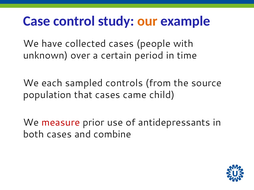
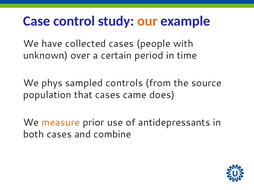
each: each -> phys (52, 83)
child: child -> does (162, 95)
measure colour: red -> orange (61, 123)
